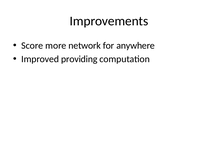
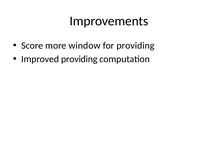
network: network -> window (85, 46)
for anywhere: anywhere -> providing (135, 46)
